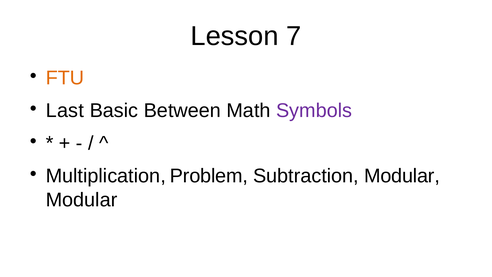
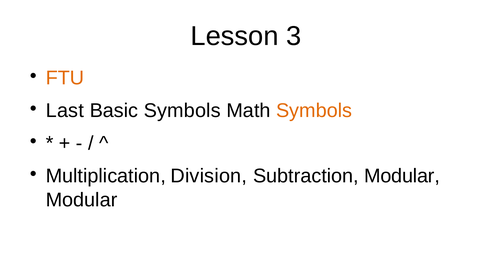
7: 7 -> 3 (294, 36)
Basic Between: Between -> Symbols (182, 111)
Symbols colour: purple -> orange (314, 111)
Problem: Problem -> Division (209, 176)
